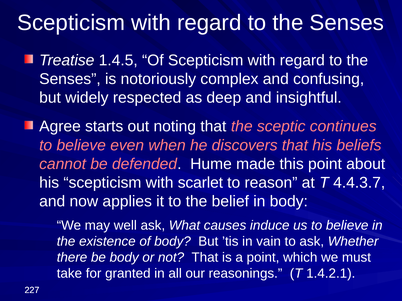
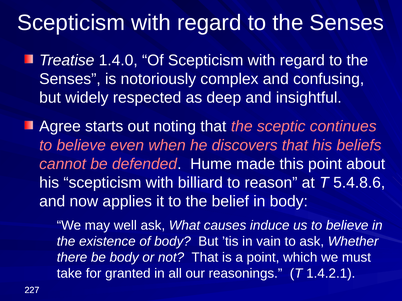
1.4.5: 1.4.5 -> 1.4.0 (118, 60)
scarlet: scarlet -> billiard (200, 183)
4.4.3.7: 4.4.3.7 -> 5.4.8.6 (359, 183)
